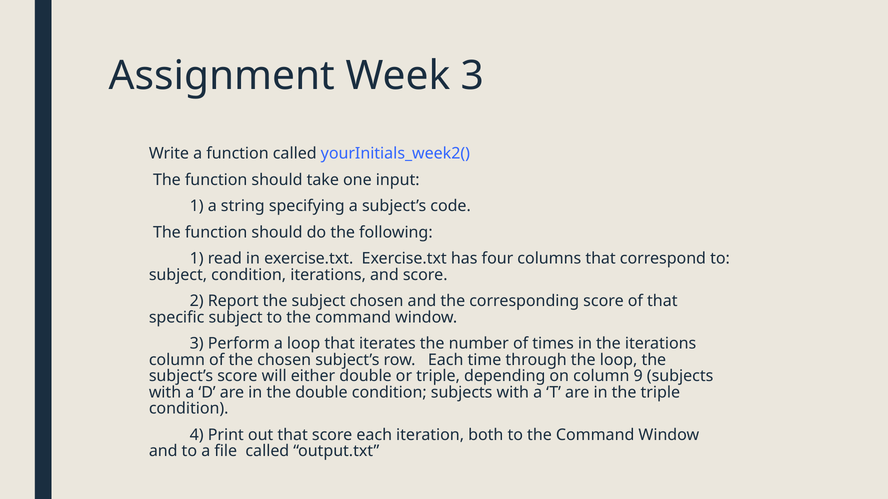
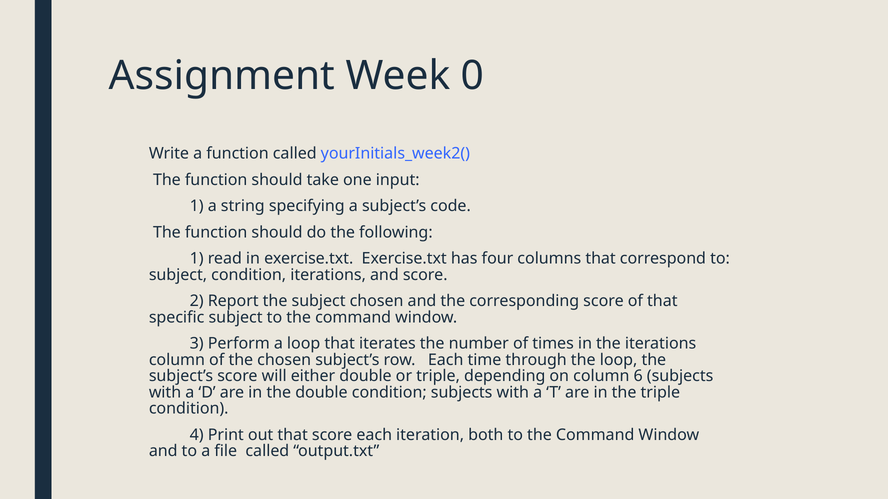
Week 3: 3 -> 0 (472, 76)
9: 9 -> 6 (638, 377)
